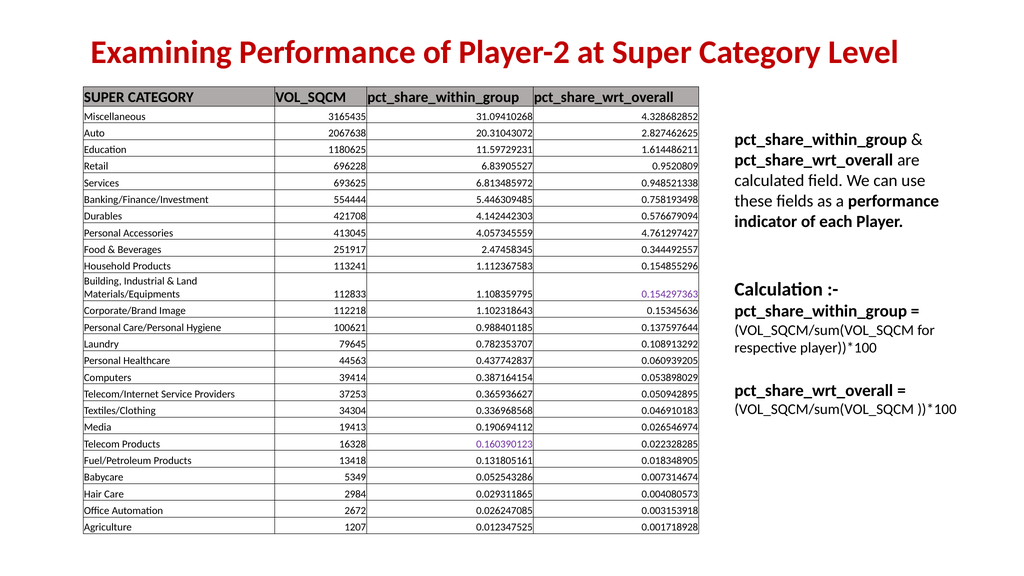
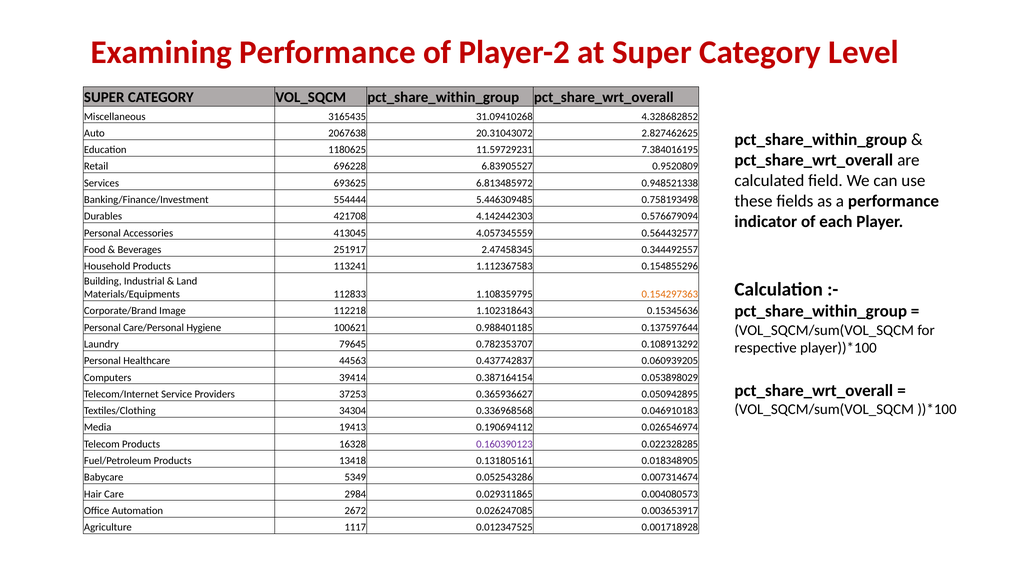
1.614486211: 1.614486211 -> 7.384016195 (670, 150)
4.761297427: 4.761297427 -> 0.564432577 (670, 233)
0.154297363 colour: purple -> orange (670, 294)
0.003153918: 0.003153918 -> 0.003653917 (670, 511)
1207: 1207 -> 1117 (355, 527)
